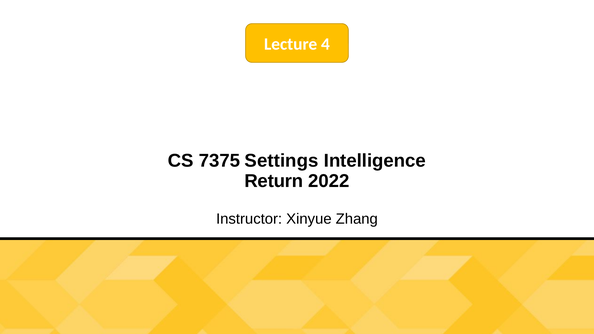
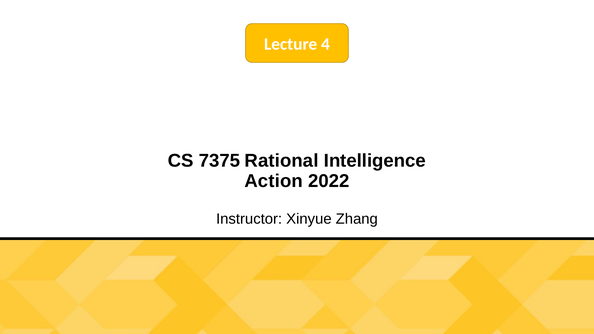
Settings: Settings -> Rational (282, 161)
Return: Return -> Action (274, 181)
